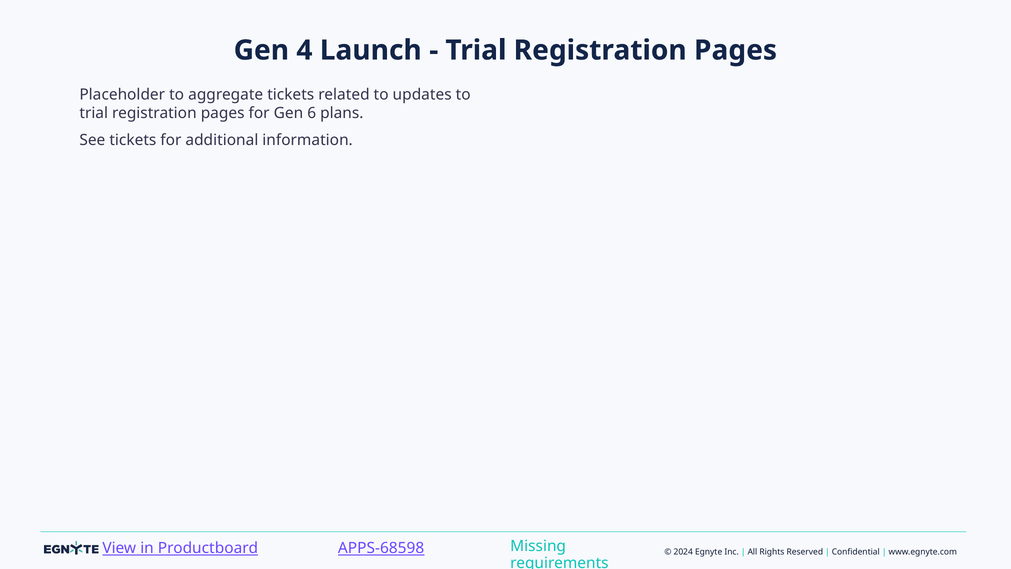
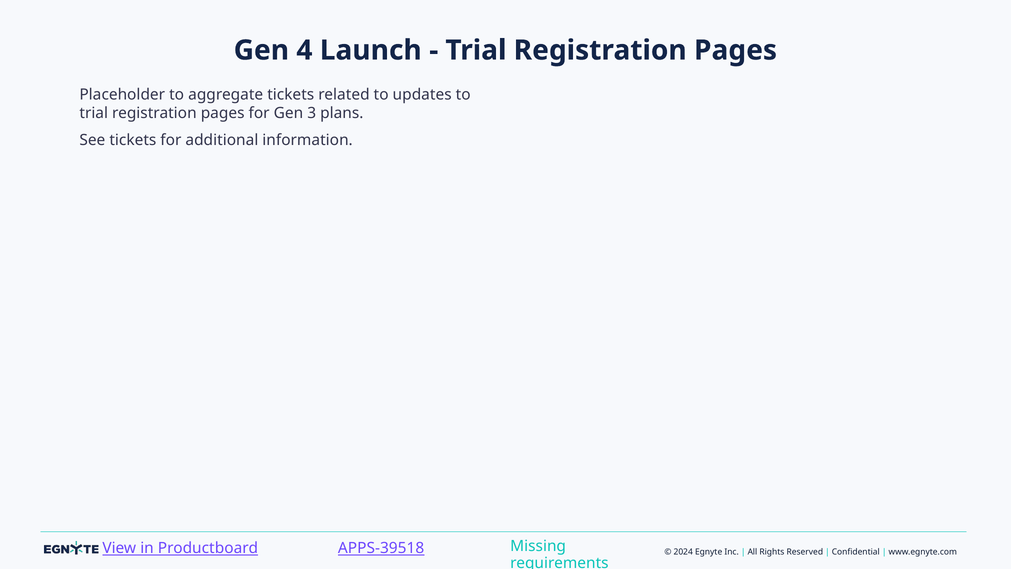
6: 6 -> 3 (312, 113)
APPS-68598: APPS-68598 -> APPS-39518 (381, 548)
